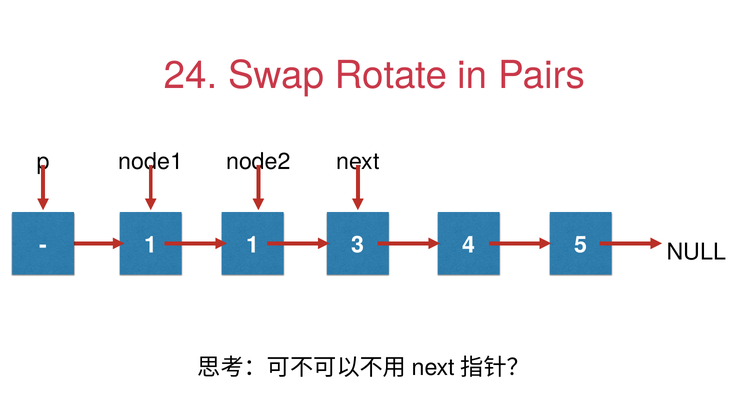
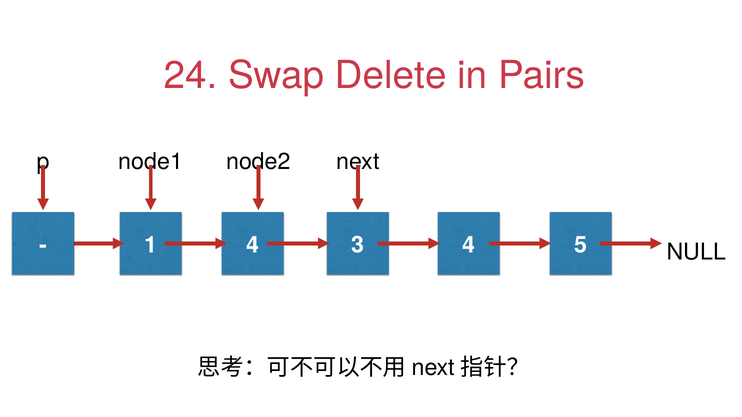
Rotate: Rotate -> Delete (391, 76)
1: 1 -> 4 (253, 245)
